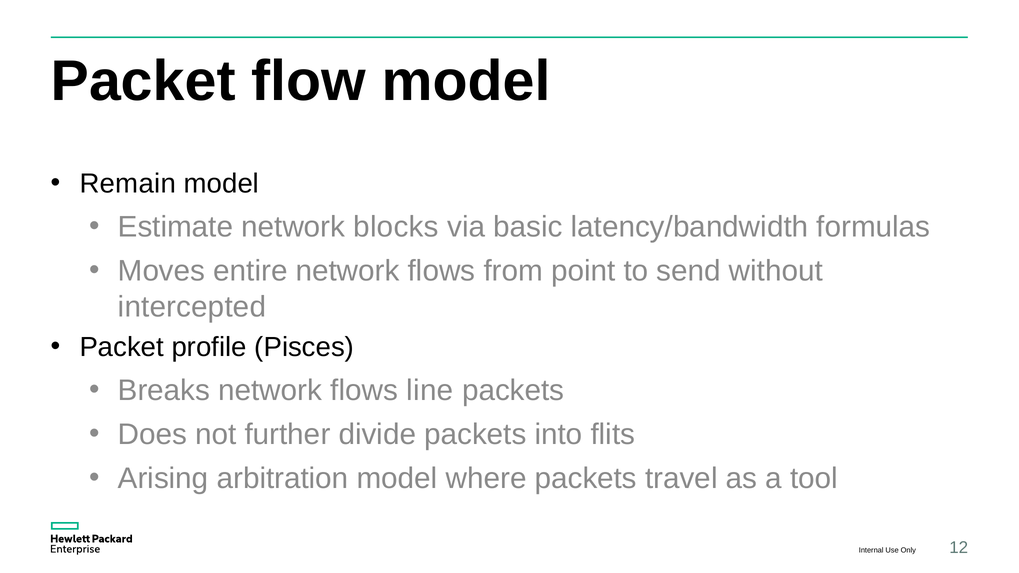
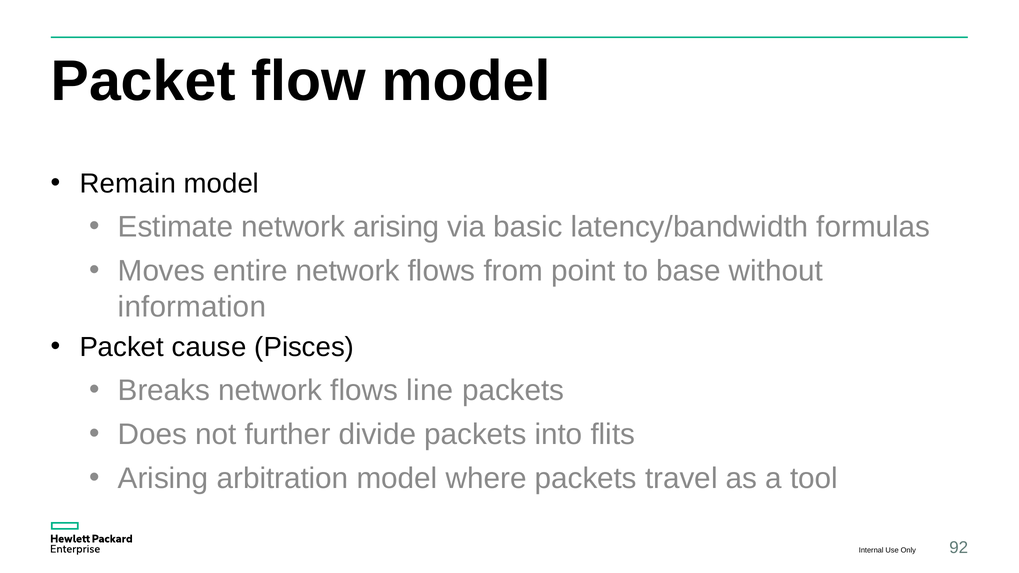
network blocks: blocks -> arising (396, 227)
send: send -> base (689, 271)
intercepted: intercepted -> information (192, 307)
profile: profile -> cause (209, 347)
12: 12 -> 92 (959, 548)
